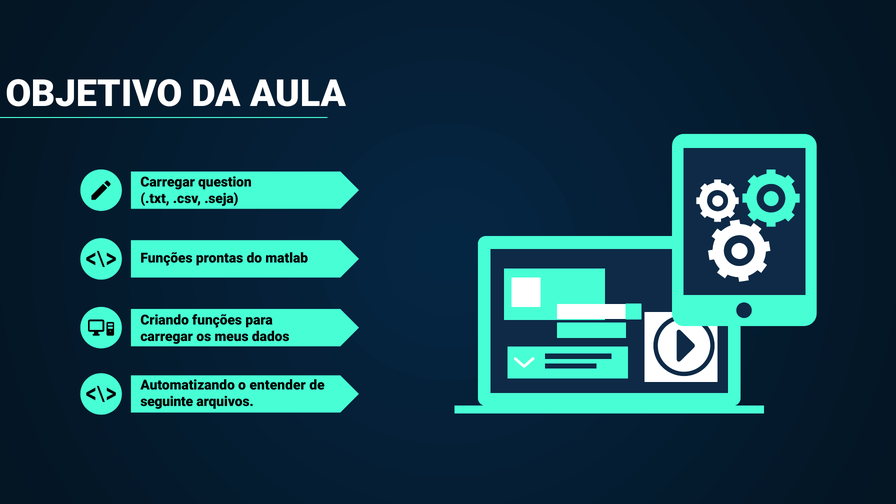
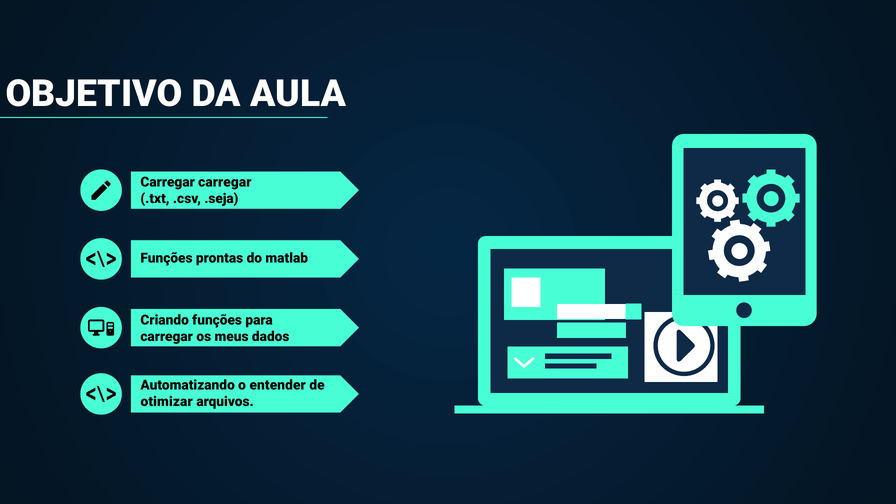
Carregar question: question -> carregar (225, 182)
seguinte: seguinte -> otimizar (167, 402)
